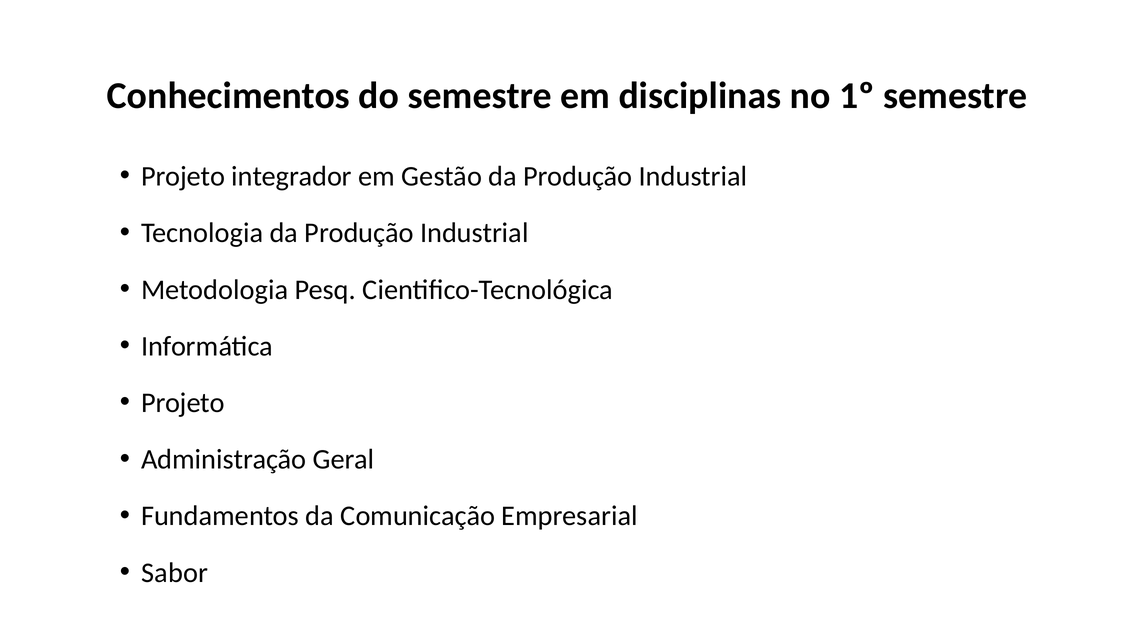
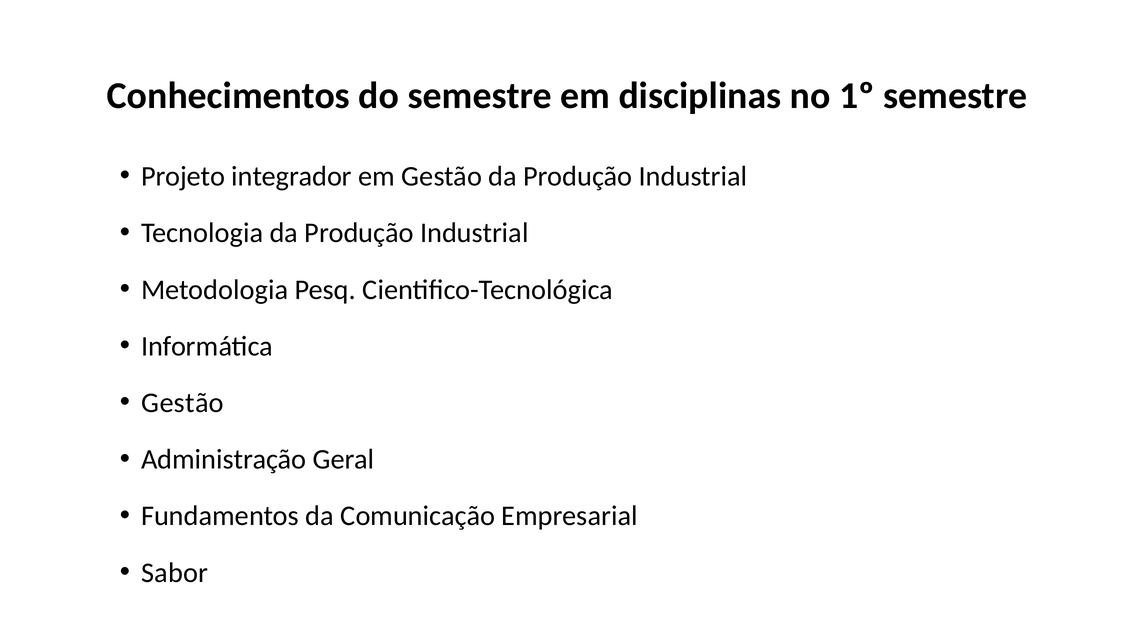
Projeto: Projeto -> Gestão (183, 403)
